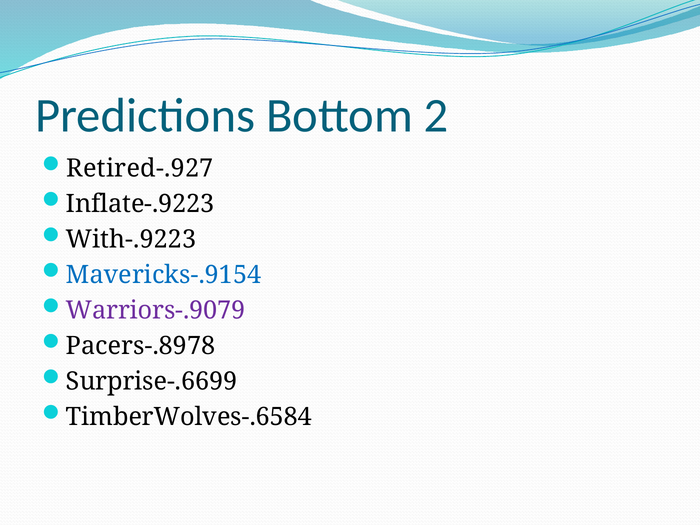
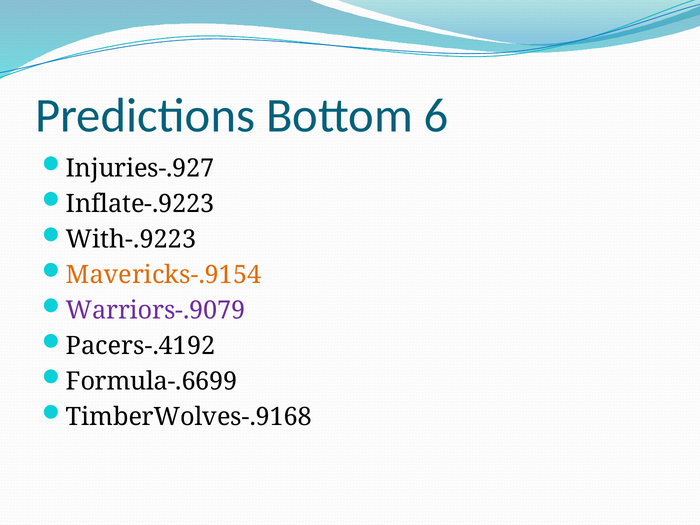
2: 2 -> 6 (436, 116)
Retired-.927: Retired-.927 -> Injuries-.927 (140, 169)
Mavericks-.9154 colour: blue -> orange (164, 275)
Pacers-.8978: Pacers-.8978 -> Pacers-.4192 (141, 346)
Surprise-.6699: Surprise-.6699 -> Formula-.6699 (152, 381)
TimberWolves-.6584: TimberWolves-.6584 -> TimberWolves-.9168 (189, 417)
